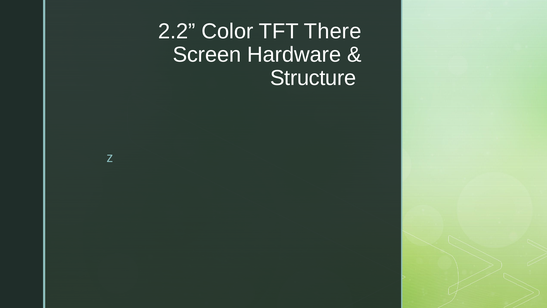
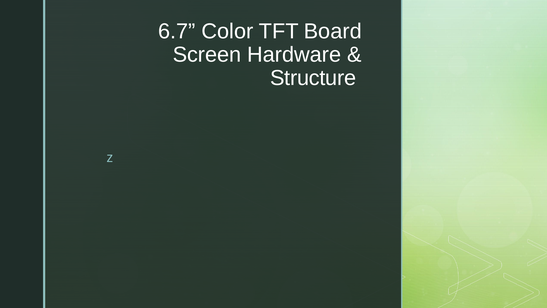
2.2: 2.2 -> 6.7 (177, 31)
There: There -> Board (333, 31)
